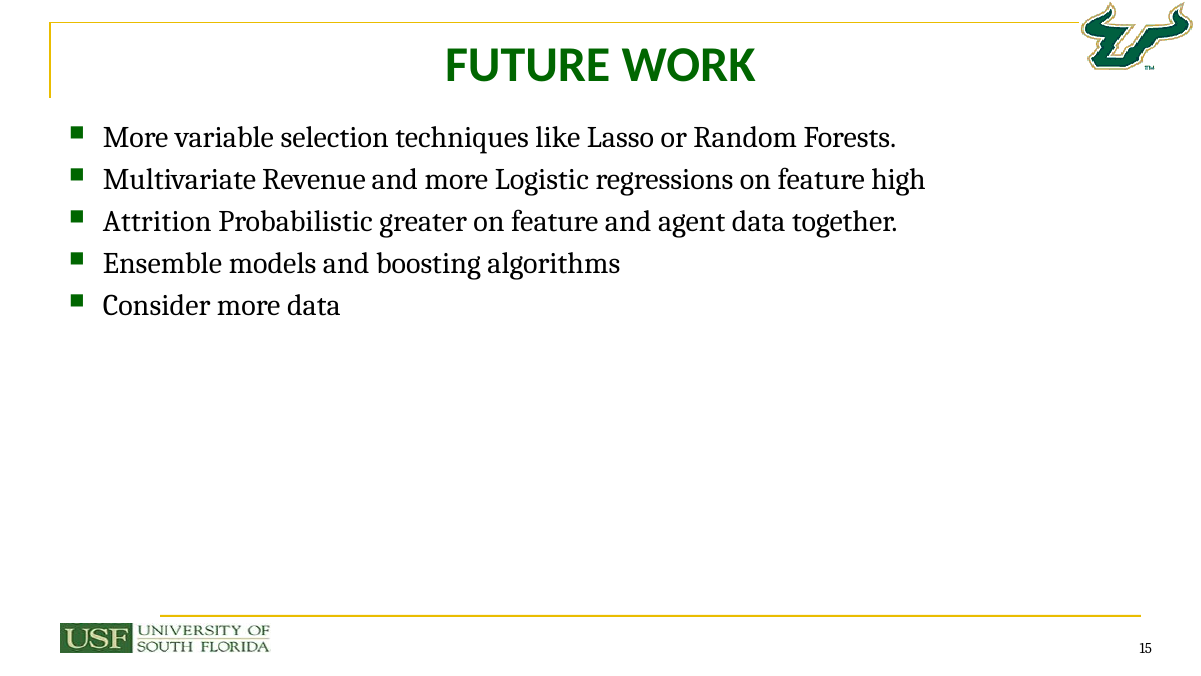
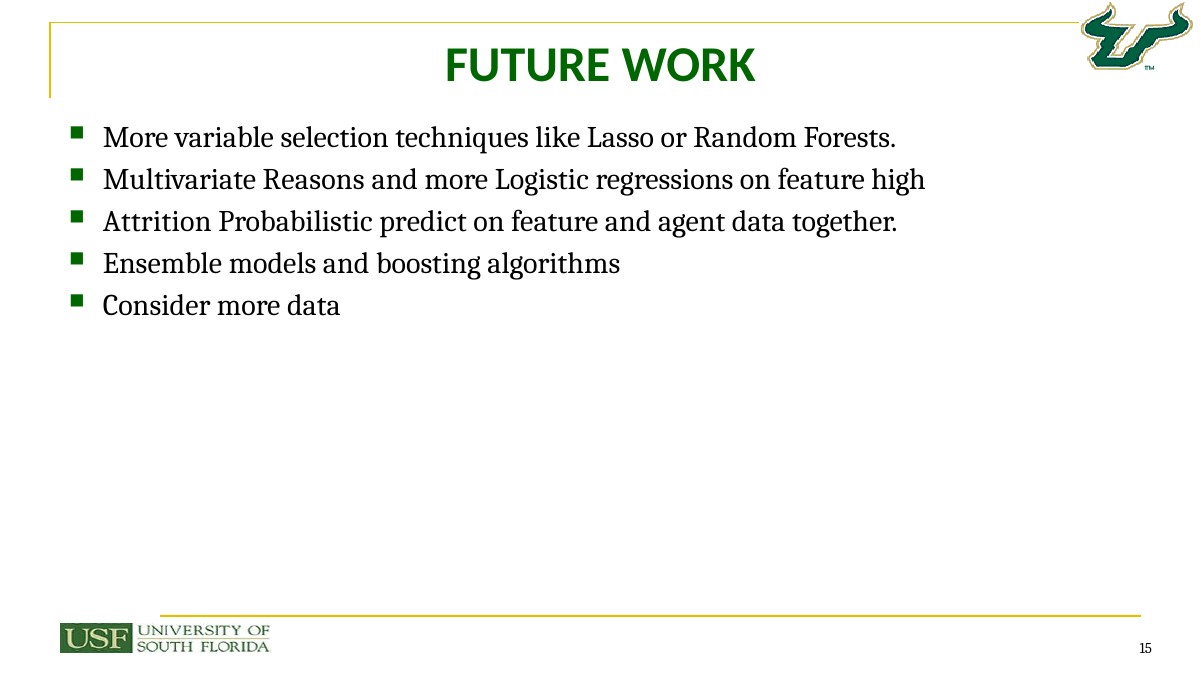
Revenue: Revenue -> Reasons (314, 179)
greater: greater -> predict (423, 221)
